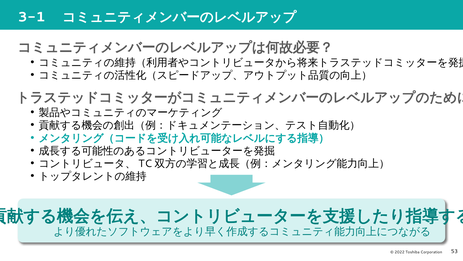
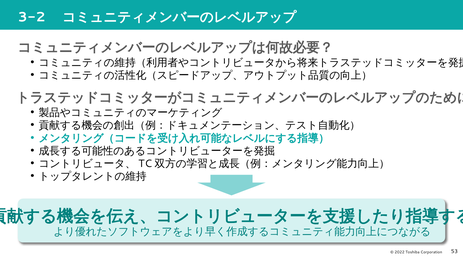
3-1: 3-1 -> 3-2 (32, 17)
